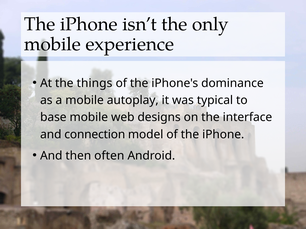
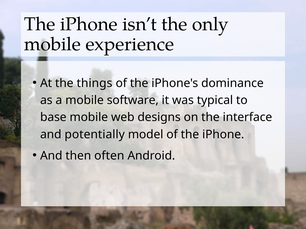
autoplay: autoplay -> software (133, 100)
connection: connection -> potentially (95, 135)
